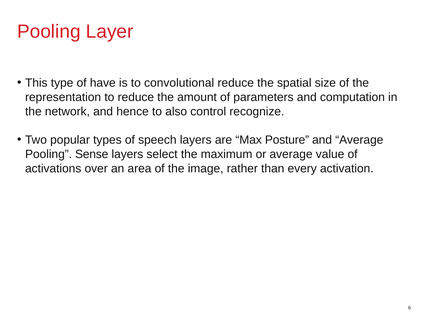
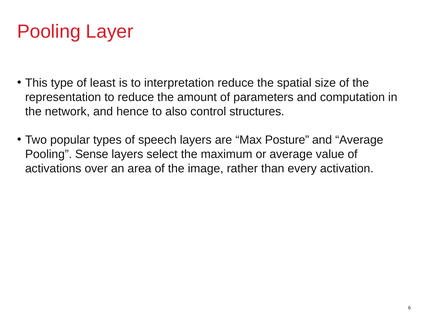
have: have -> least (103, 83)
convolutional: convolutional -> interpretation (179, 83)
recognize: recognize -> structures (257, 111)
